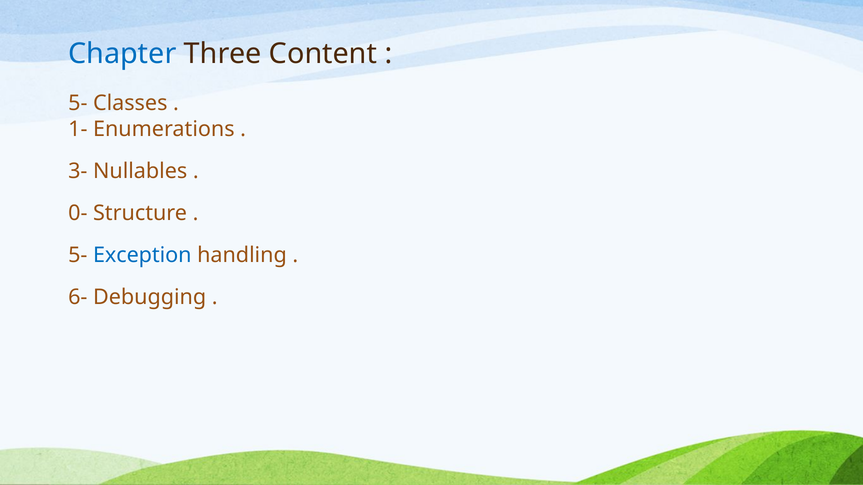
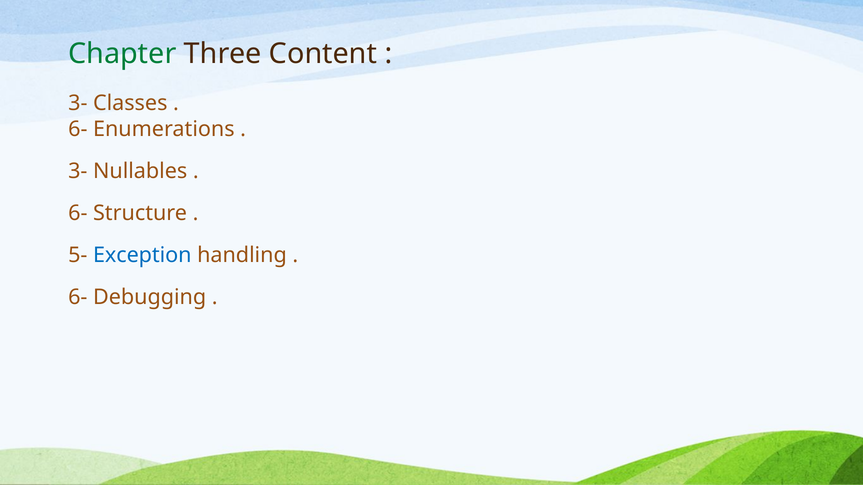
Chapter colour: blue -> green (122, 54)
5-: 5- -> 3- (78, 103)
1-: 1- -> 6- (78, 129)
0-: 0- -> 6- (78, 214)
